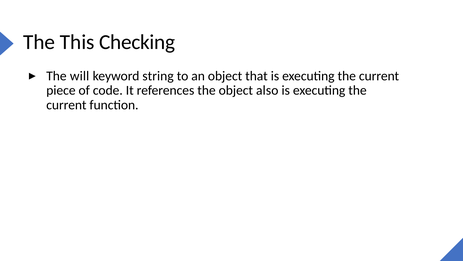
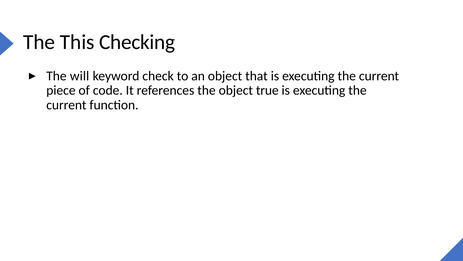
string: string -> check (158, 76)
also: also -> true (267, 90)
